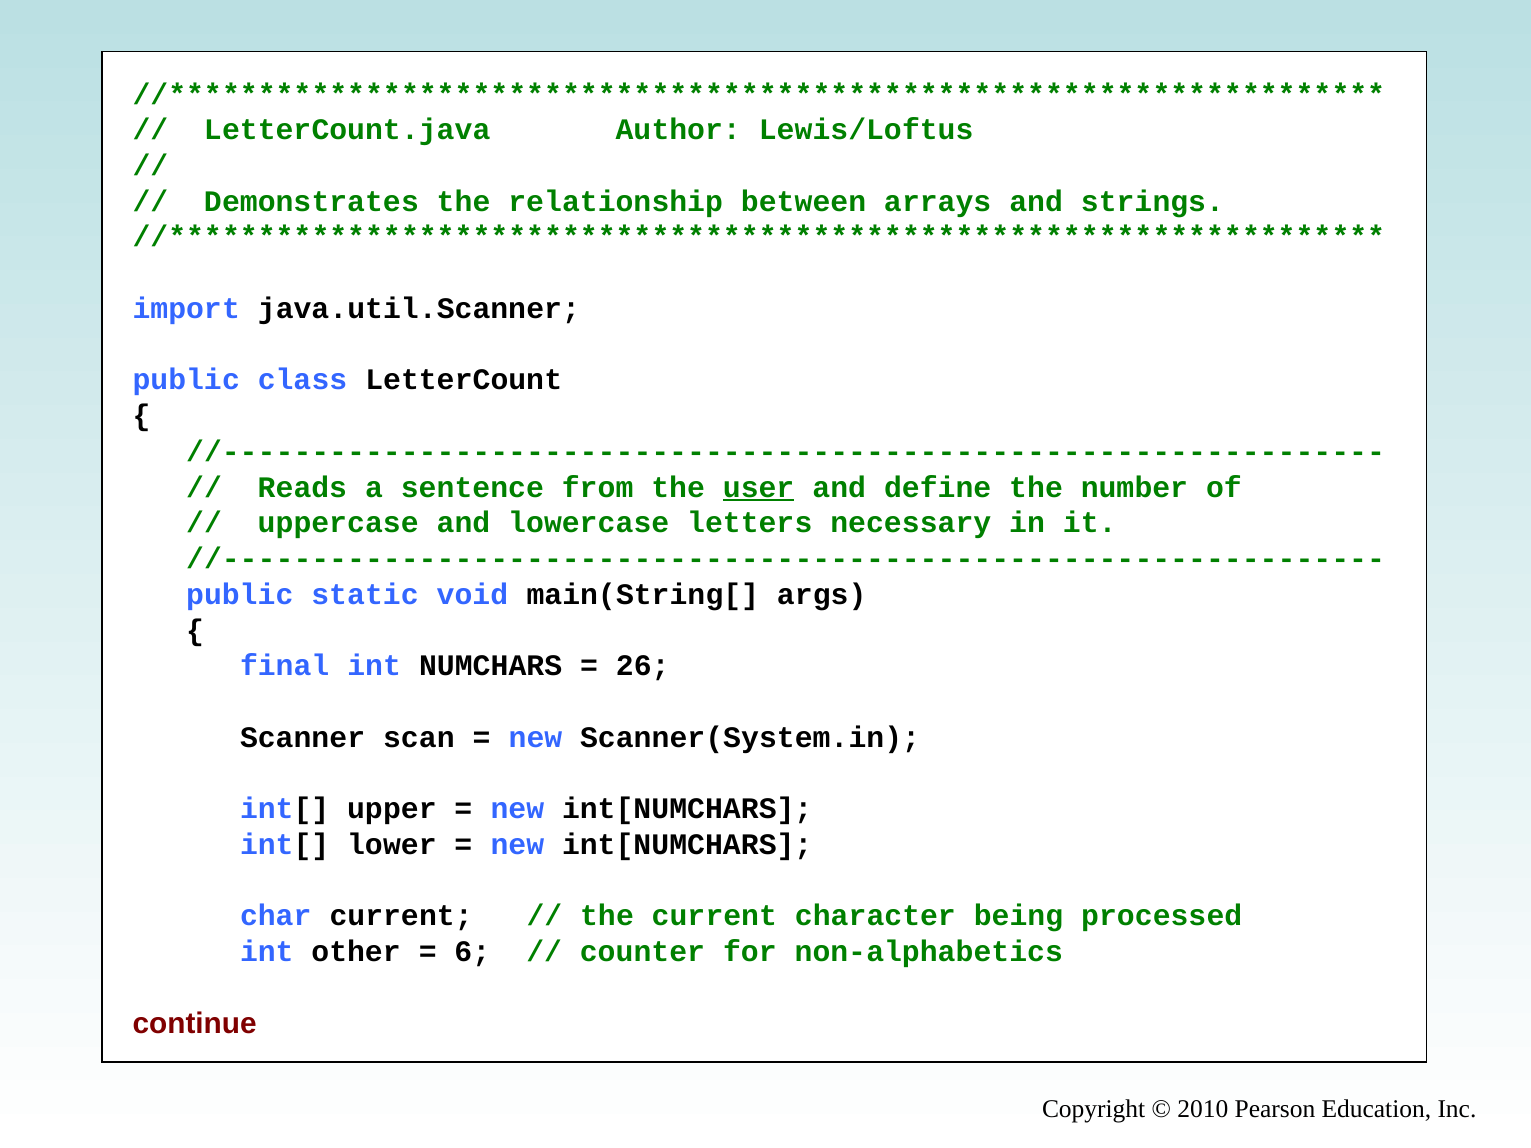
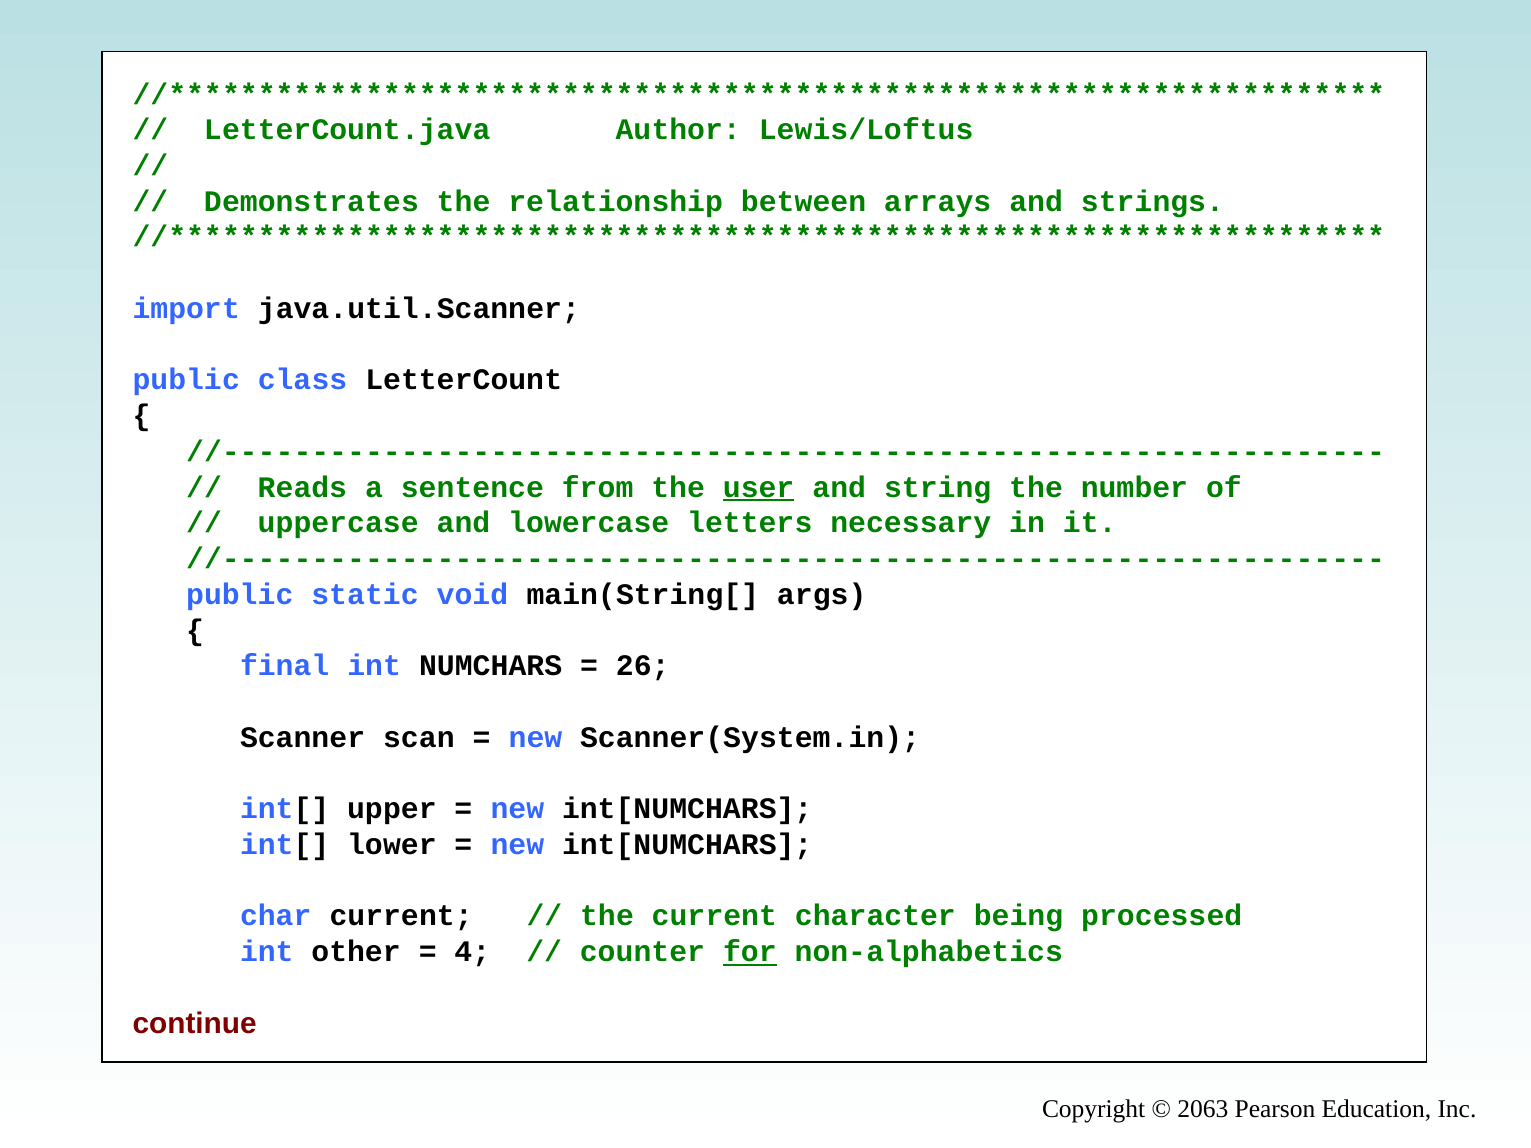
define: define -> string (938, 487)
6: 6 -> 4 (472, 952)
for underline: none -> present (750, 952)
2010: 2010 -> 2063 (1203, 1109)
